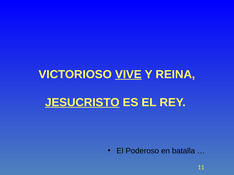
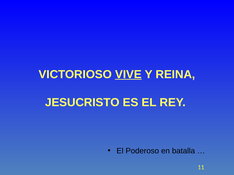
JESUCRISTO underline: present -> none (82, 103)
